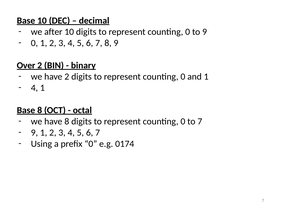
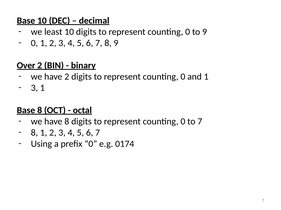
after: after -> least (53, 32)
4: 4 -> 3 (34, 88)
9: 9 -> 8 (34, 133)
